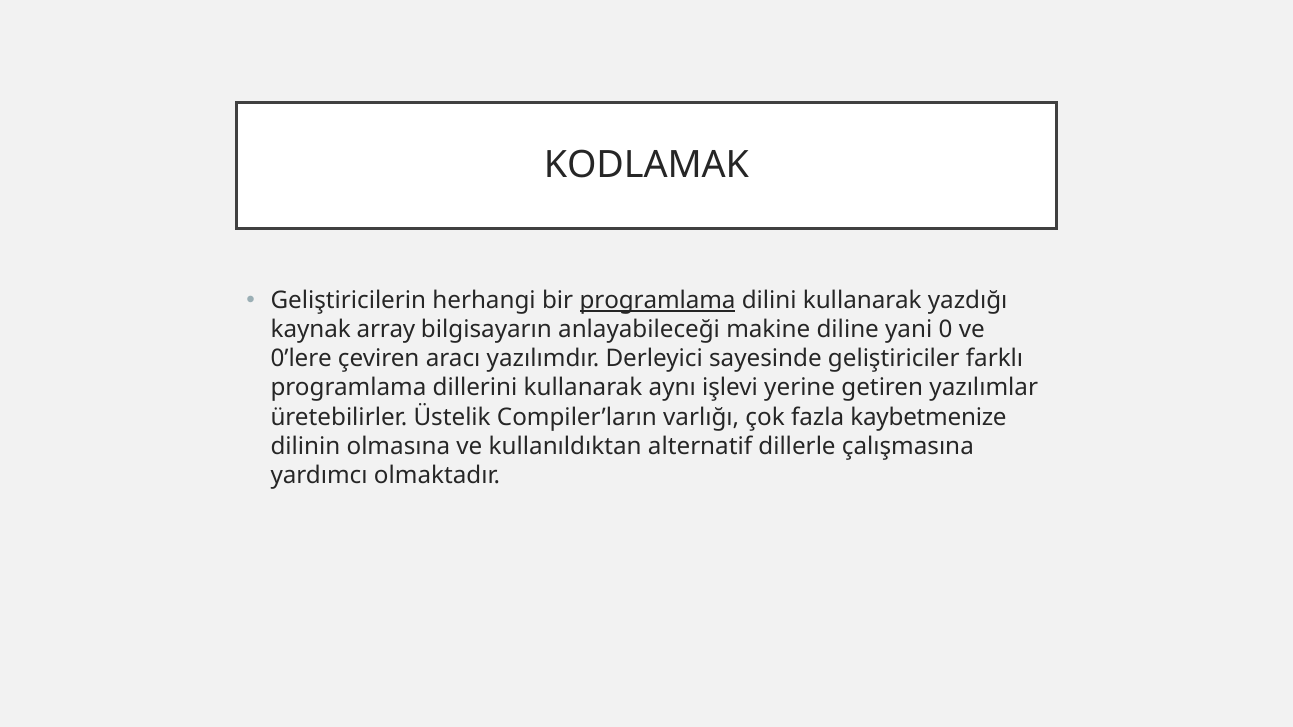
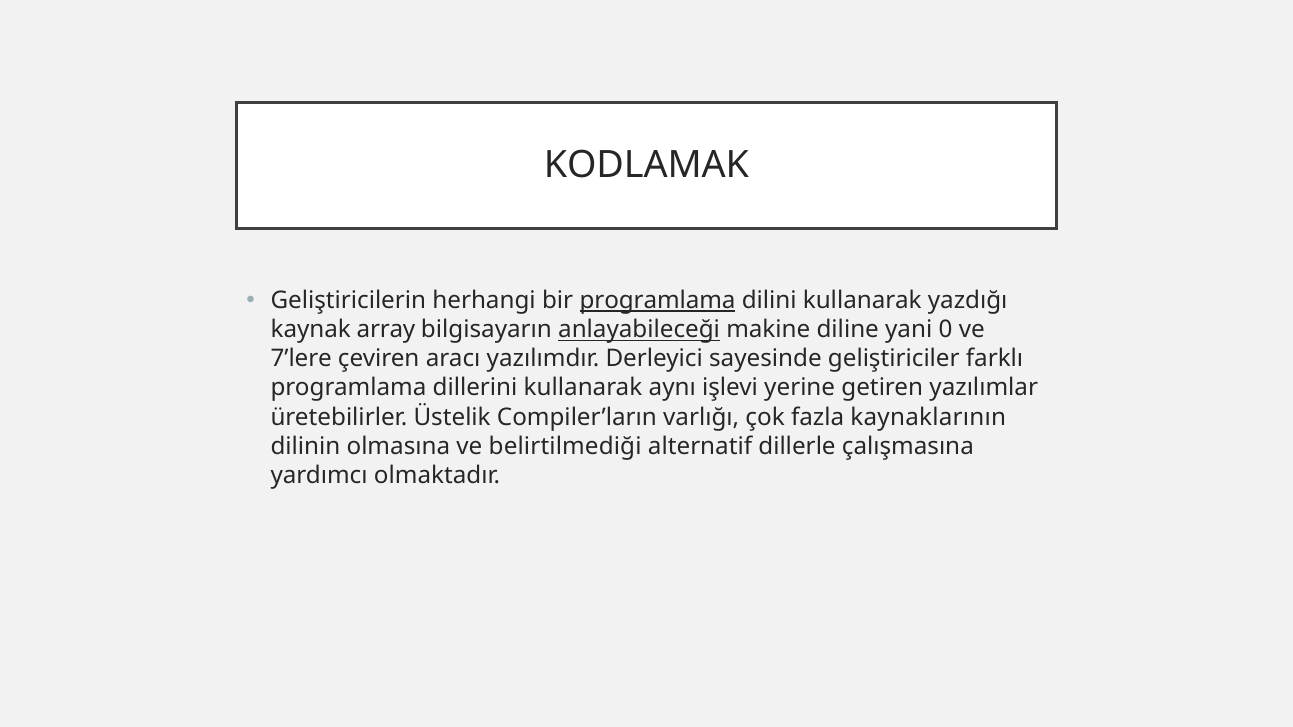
anlayabileceği underline: none -> present (639, 330)
0’lere: 0’lere -> 7’lere (301, 359)
kaybetmenize: kaybetmenize -> kaynaklarının (928, 417)
kullanıldıktan: kullanıldıktan -> belirtilmediği (565, 446)
